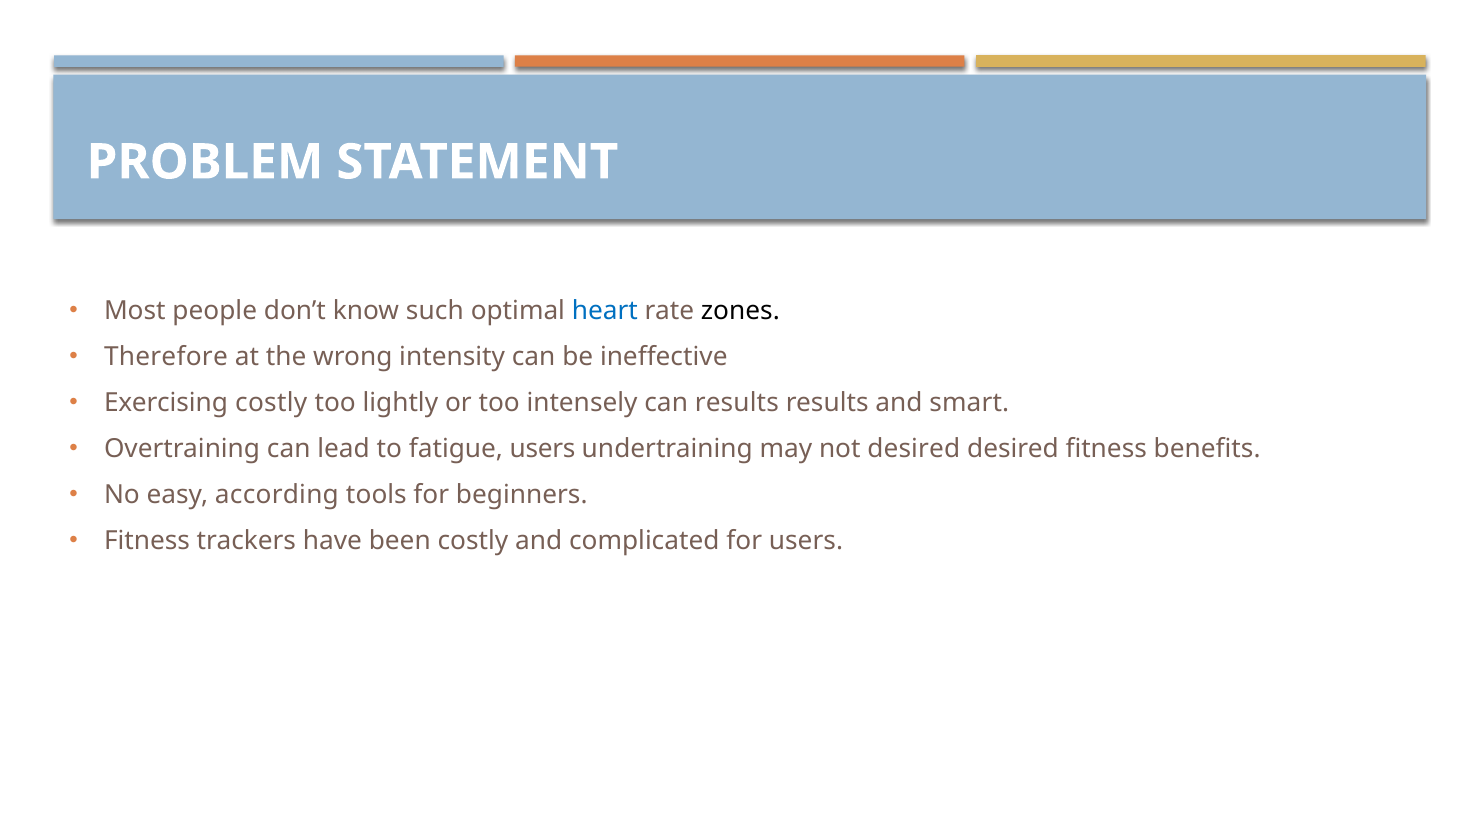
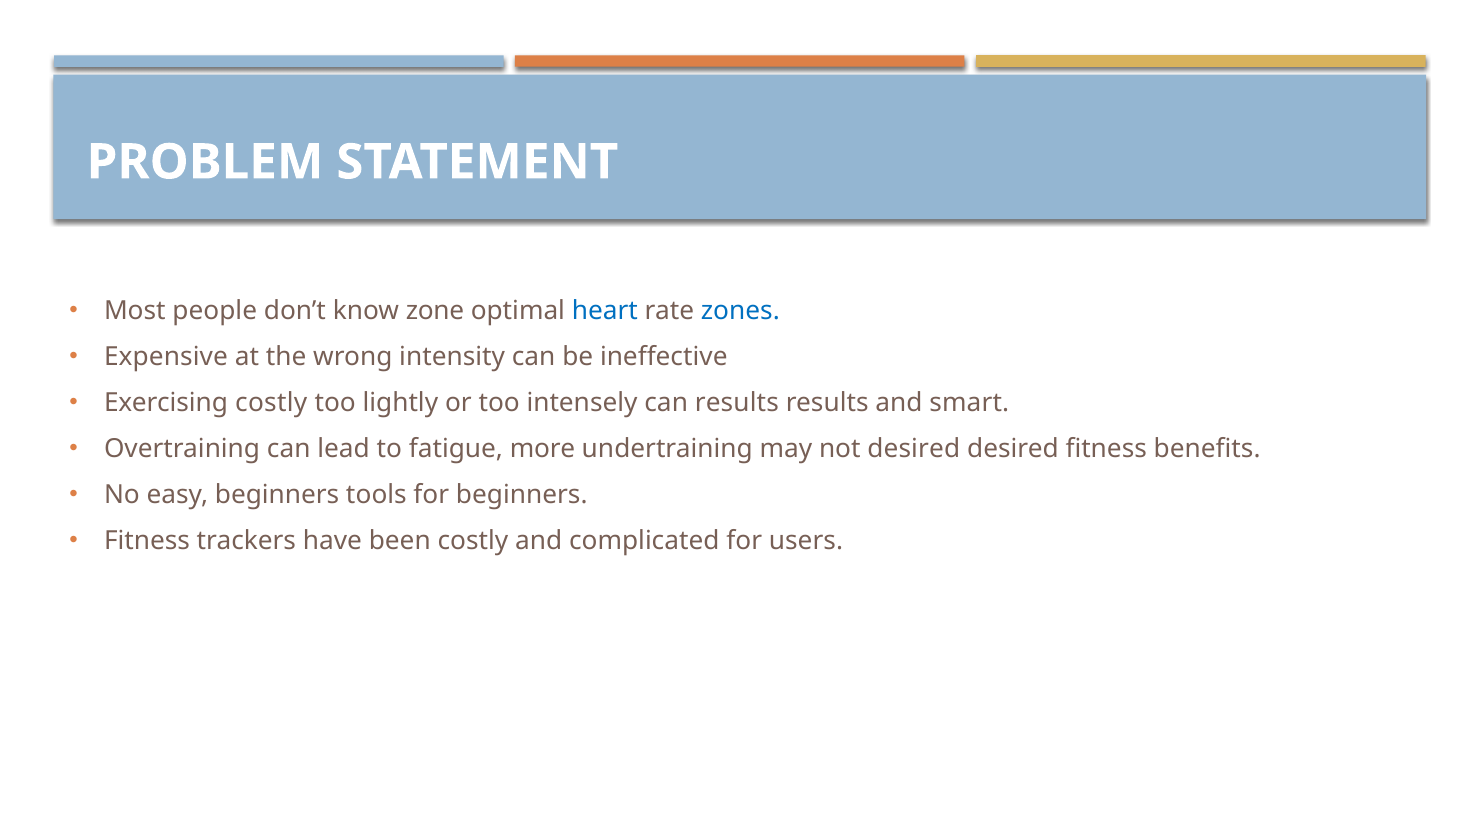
such: such -> zone (435, 311)
zones colour: black -> blue (740, 311)
Therefore: Therefore -> Expensive (166, 357)
fatigue users: users -> more (542, 449)
easy according: according -> beginners (277, 495)
